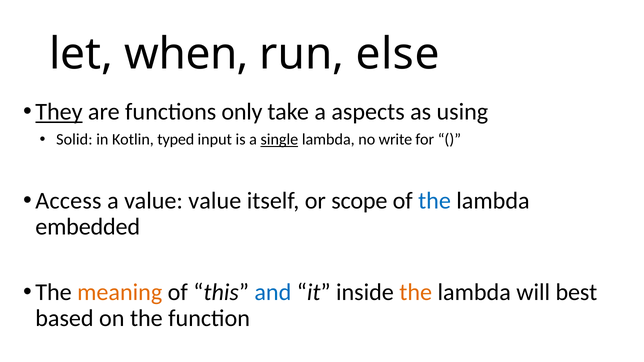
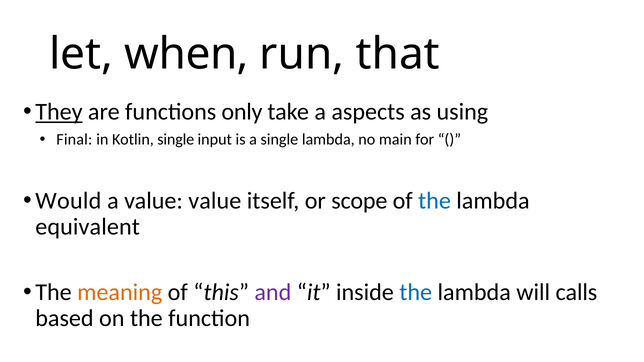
else: else -> that (398, 54)
Solid: Solid -> Final (74, 140)
Kotlin typed: typed -> single (176, 140)
single underline: present -> none (279, 140)
write: write -> main (395, 140)
Access: Access -> Would (68, 201)
embedded: embedded -> equivalent (88, 227)
and colour: blue -> purple (273, 292)
the colour: orange -> blue (416, 292)
best: best -> calls (576, 292)
